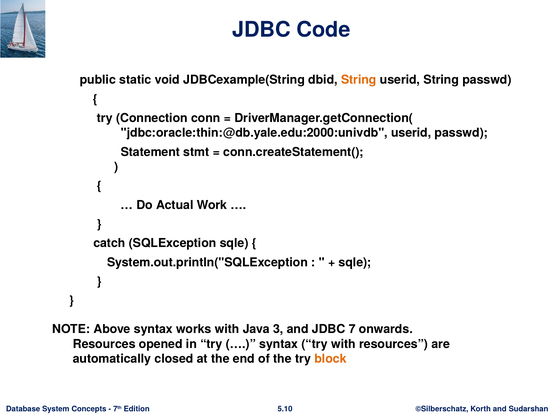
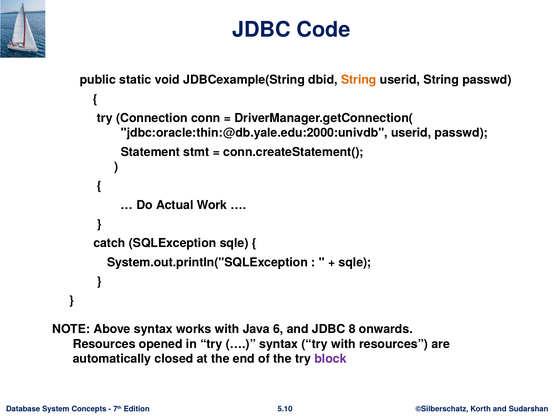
3: 3 -> 6 (278, 329)
7: 7 -> 8 (352, 329)
block colour: orange -> purple (330, 358)
